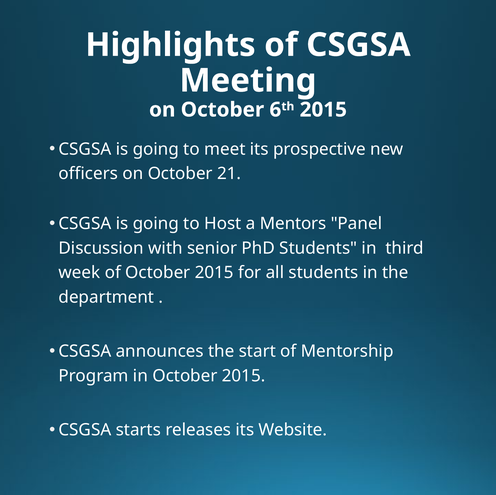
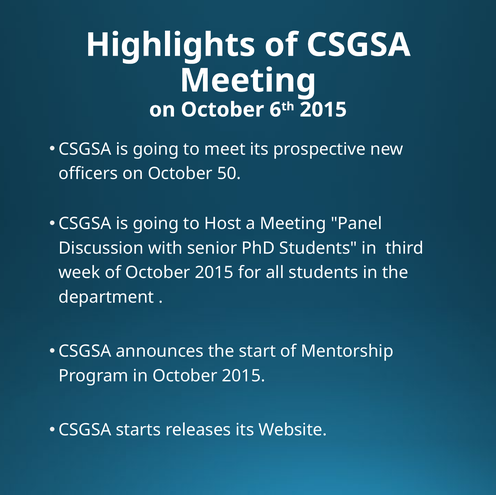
21: 21 -> 50 (229, 174)
a Mentors: Mentors -> Meeting (293, 224)
